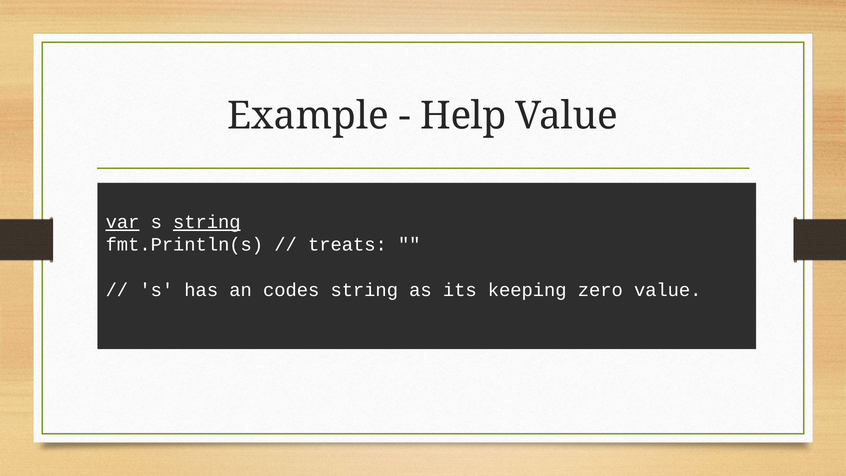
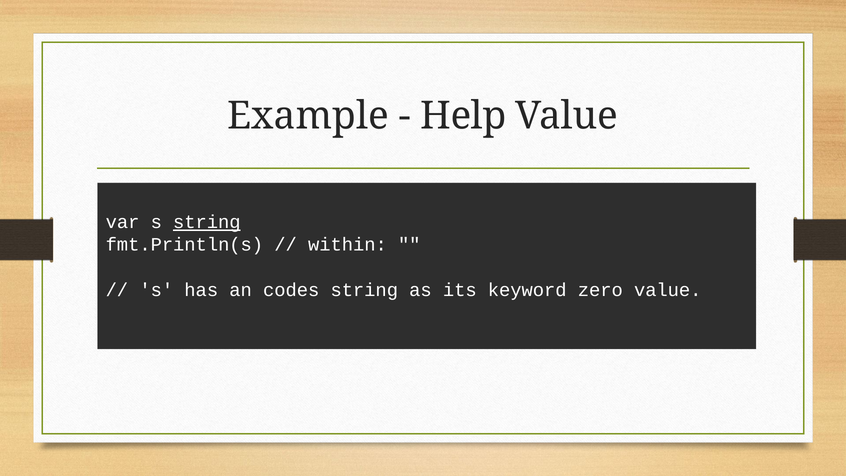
var underline: present -> none (123, 222)
treats: treats -> within (347, 245)
keeping: keeping -> keyword (527, 290)
